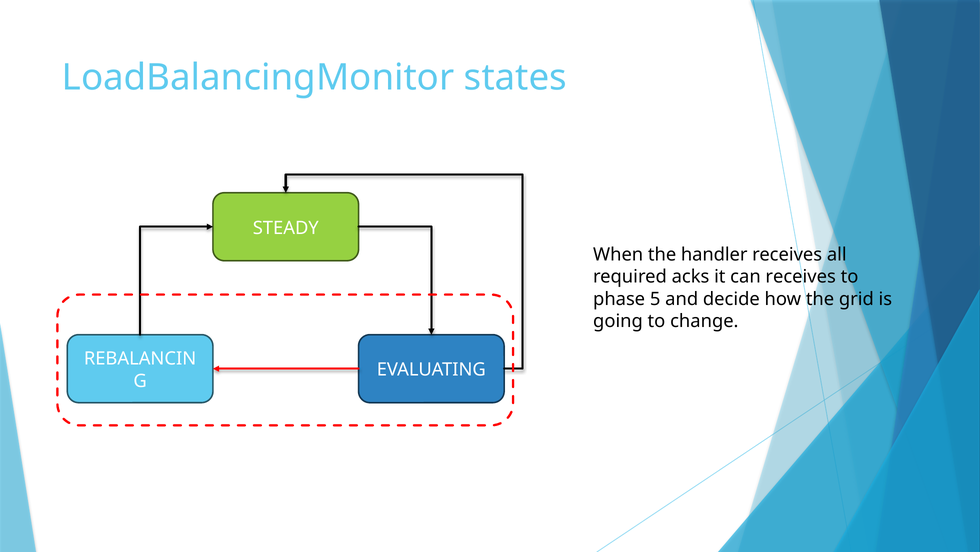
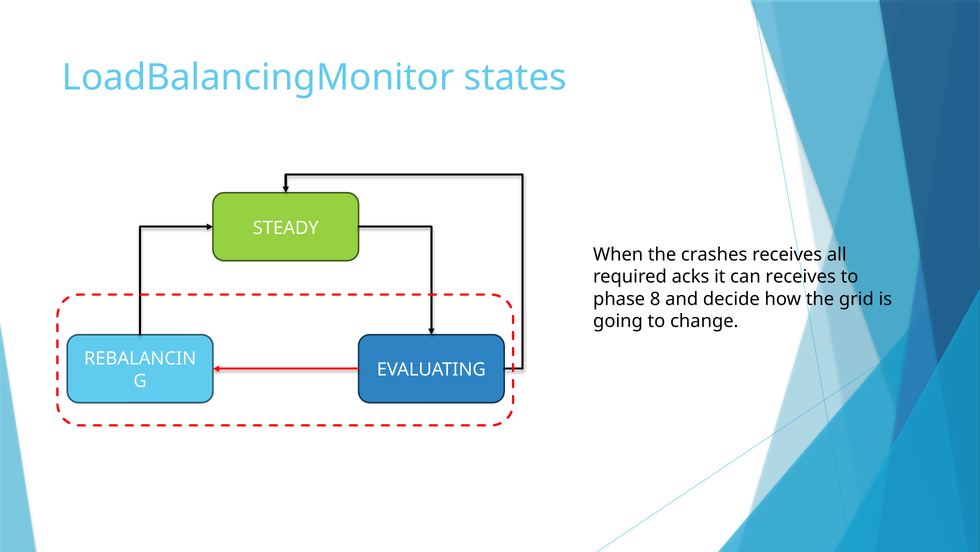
handler: handler -> crashes (714, 254)
5: 5 -> 8 (655, 299)
